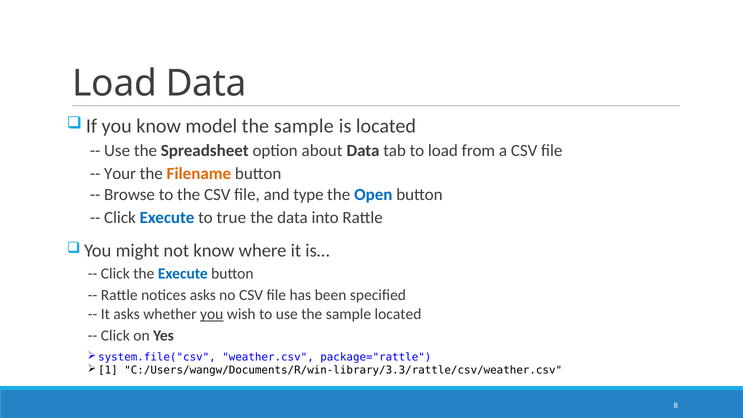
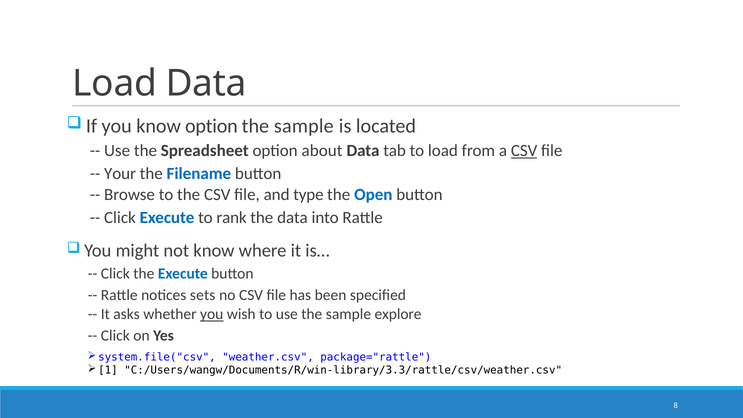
know model: model -> option (211, 126)
CSV underline: none -> present (524, 151)
Filename colour: orange -> blue (199, 174)
true: true -> rank (232, 217)
notices asks: asks -> sets (203, 295)
sample located: located -> explore (398, 314)
